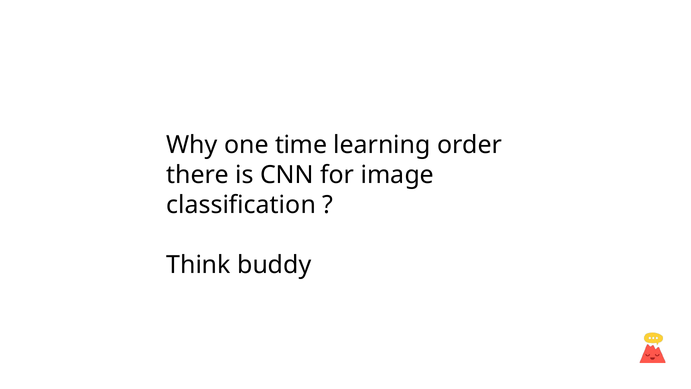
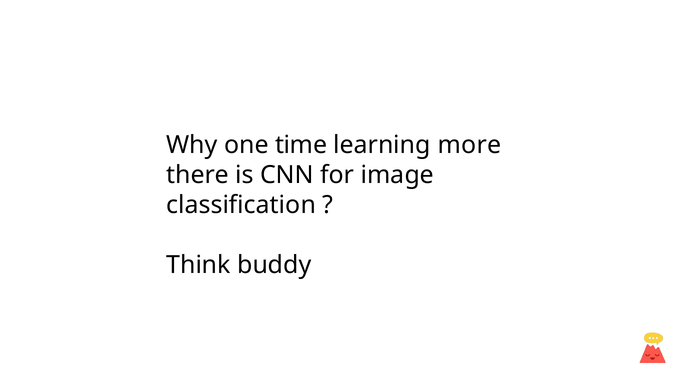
order: order -> more (469, 145)
